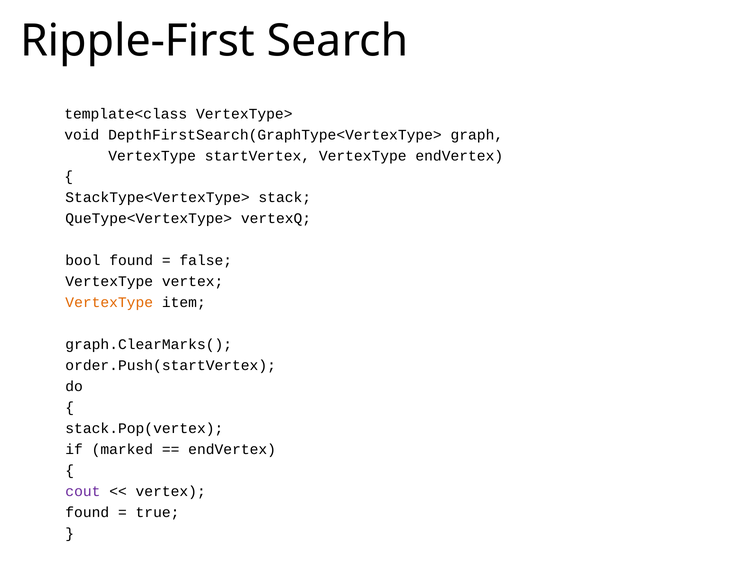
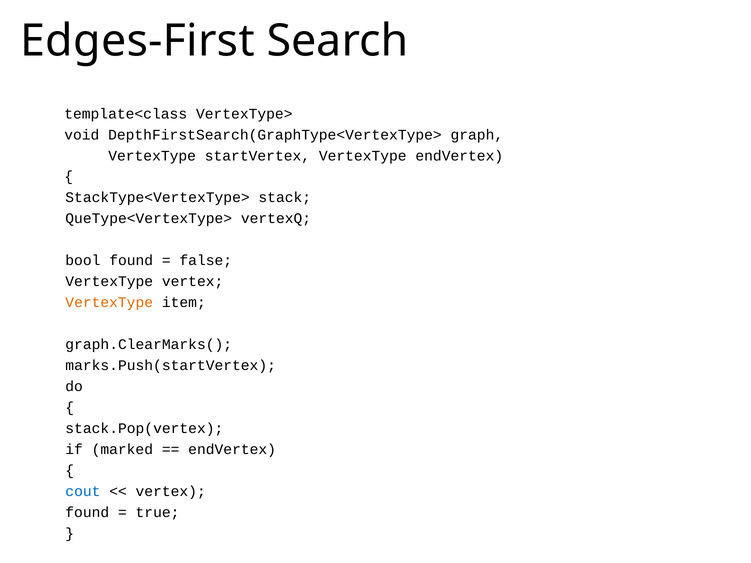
Ripple-First: Ripple-First -> Edges-First (138, 41)
order.Push(startVertex: order.Push(startVertex -> marks.Push(startVertex (171, 366)
cout colour: purple -> blue (83, 492)
